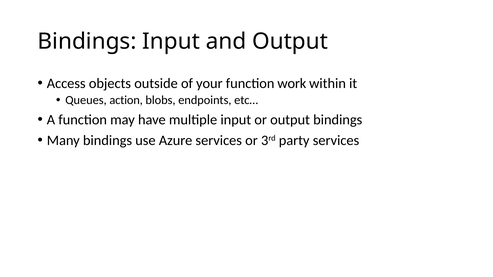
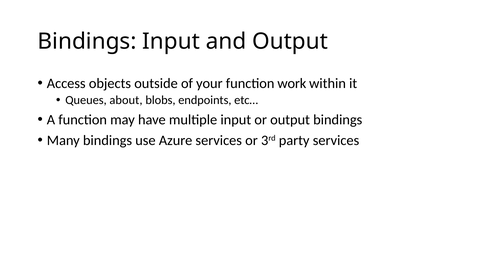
action: action -> about (126, 100)
